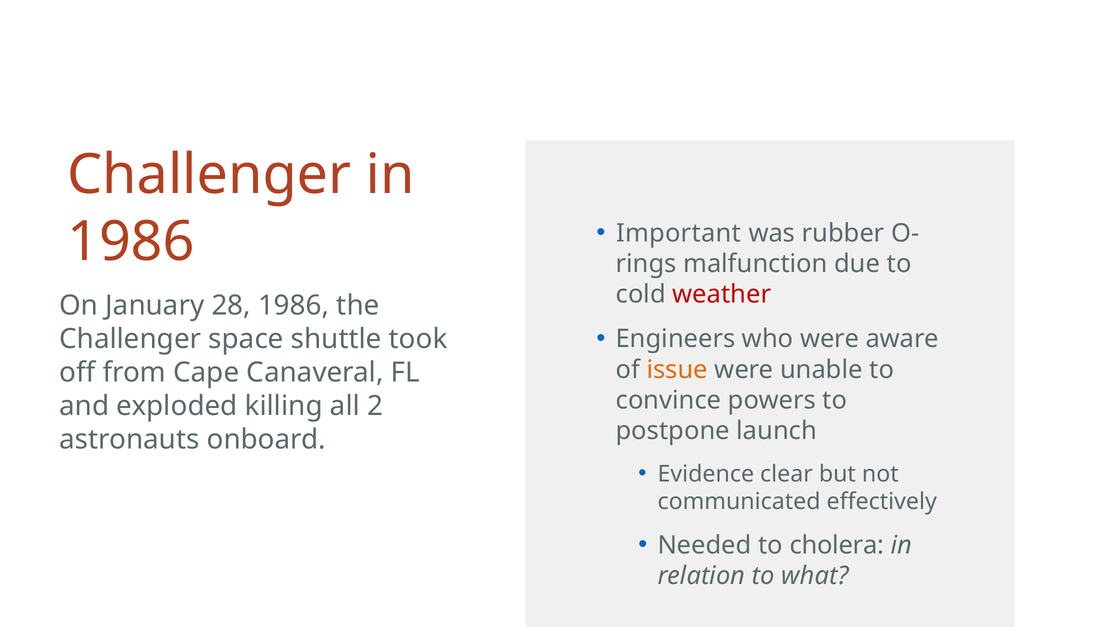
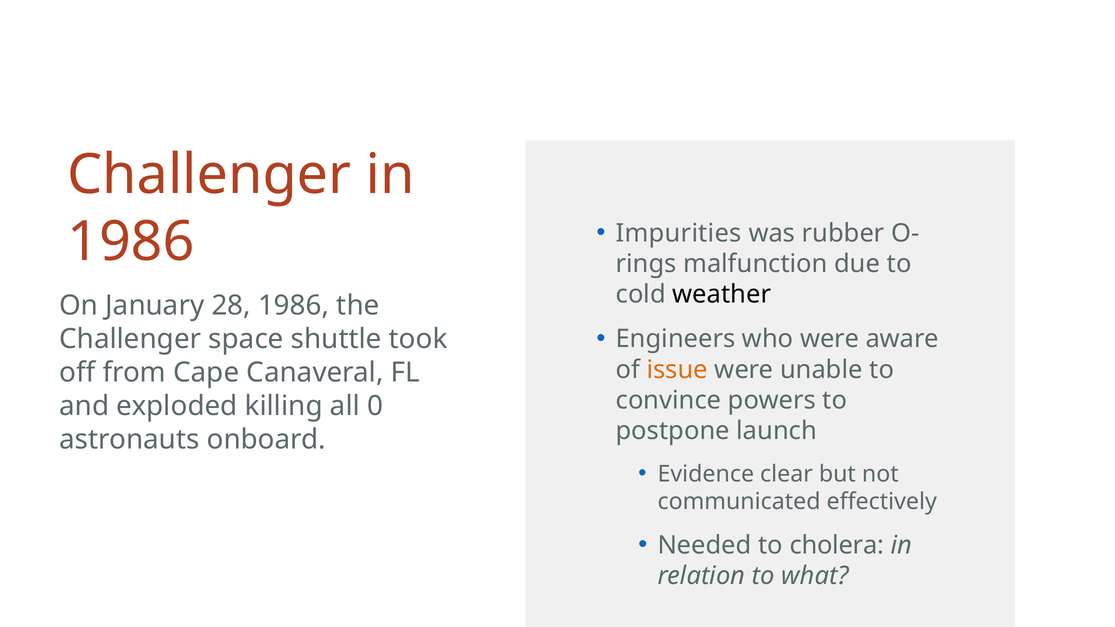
Important: Important -> Impurities (679, 233)
weather colour: red -> black (722, 294)
2: 2 -> 0 (375, 406)
